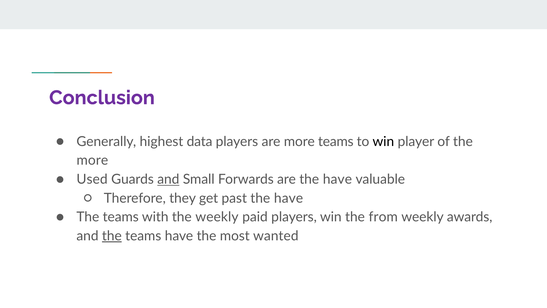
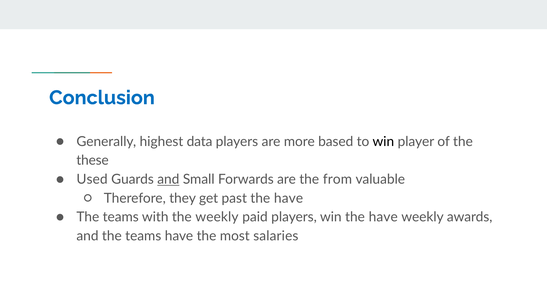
Conclusion colour: purple -> blue (102, 98)
more teams: teams -> based (336, 141)
more: more -> these (93, 160)
are the have: have -> from (337, 179)
win the from: from -> have (383, 217)
the underline: present -> none (112, 236)
wanted: wanted -> salaries (276, 236)
